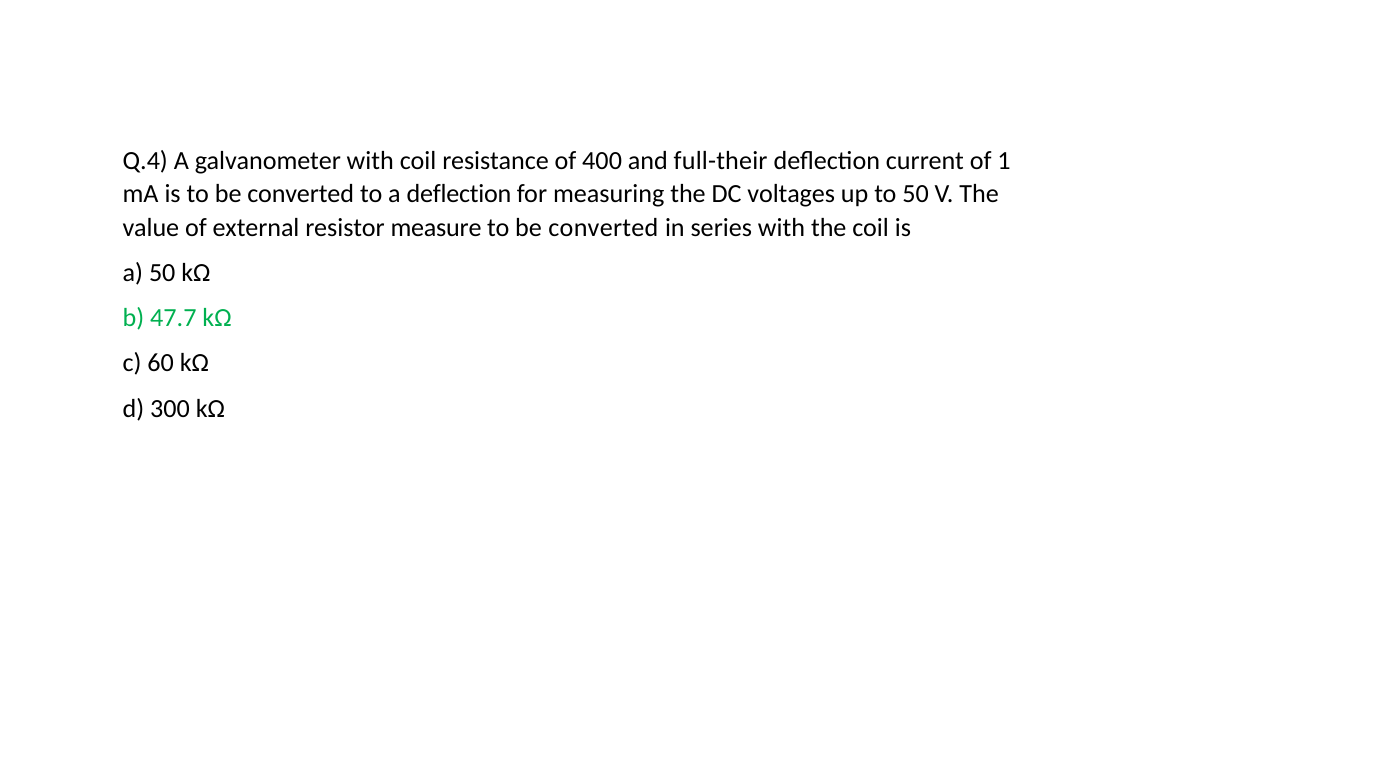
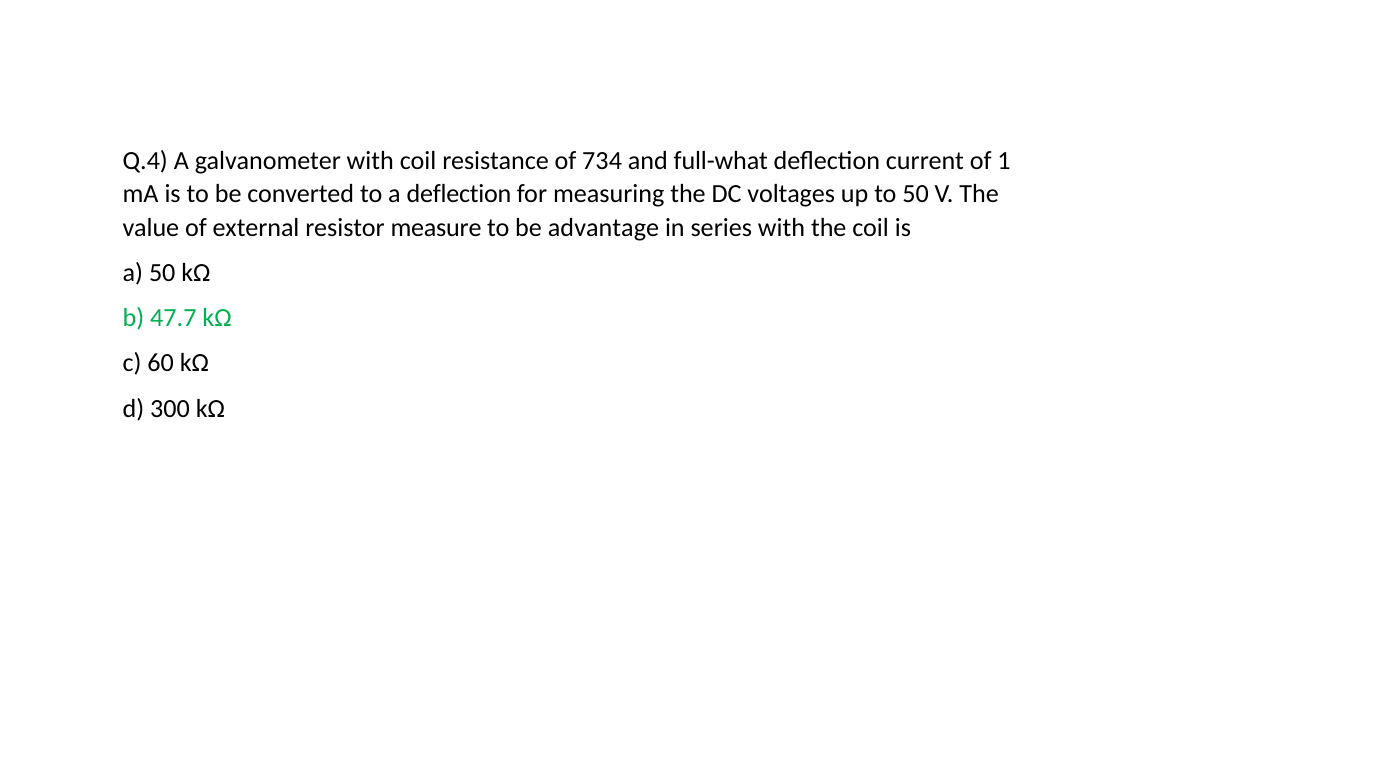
400: 400 -> 734 (602, 161)
full-their: full-their -> full-what (721, 161)
converted: converted -> advantage (604, 228)
